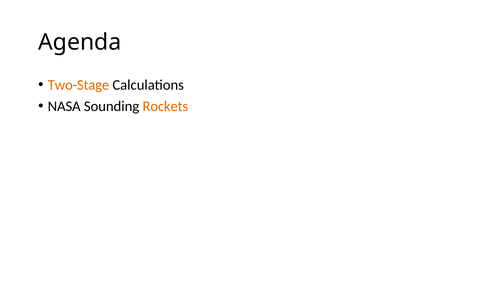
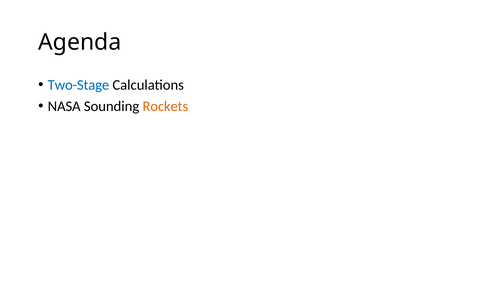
Two-Stage colour: orange -> blue (78, 85)
